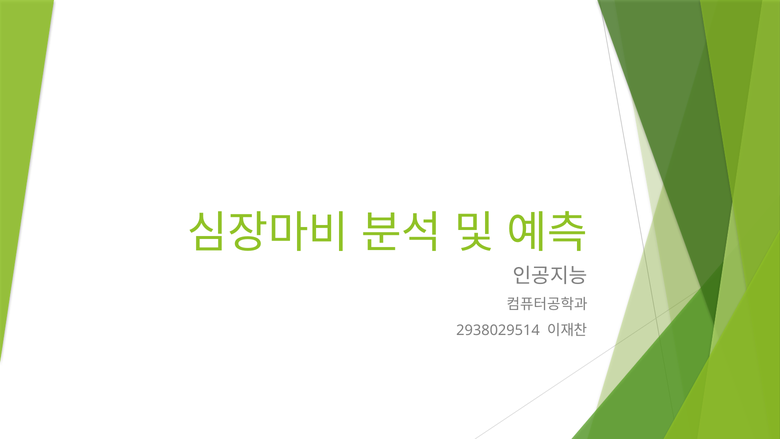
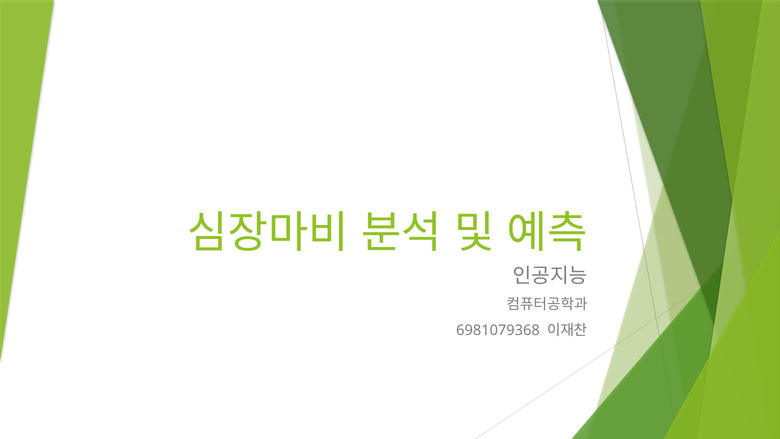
2938029514: 2938029514 -> 6981079368 (498, 330)
